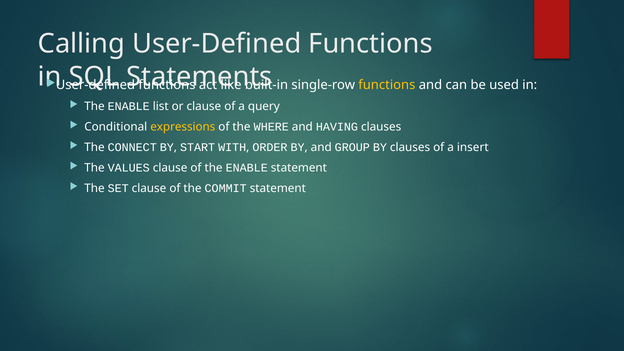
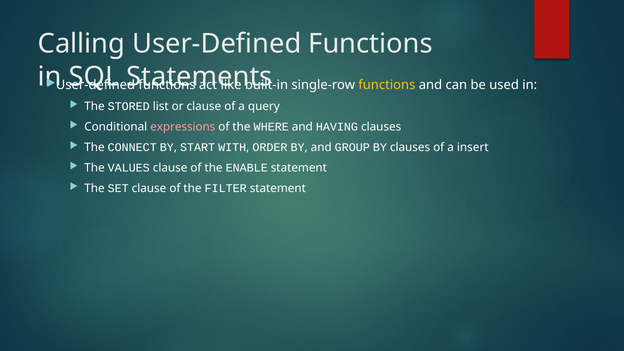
ENABLE: ENABLE -> STORED (129, 106)
expressions colour: yellow -> pink (183, 127)
COMMIT: COMMIT -> FILTER (226, 189)
